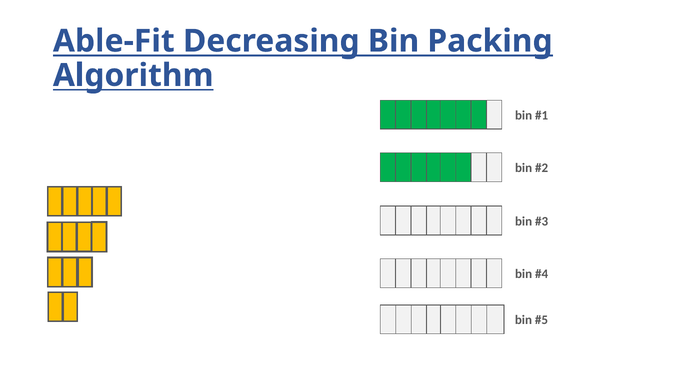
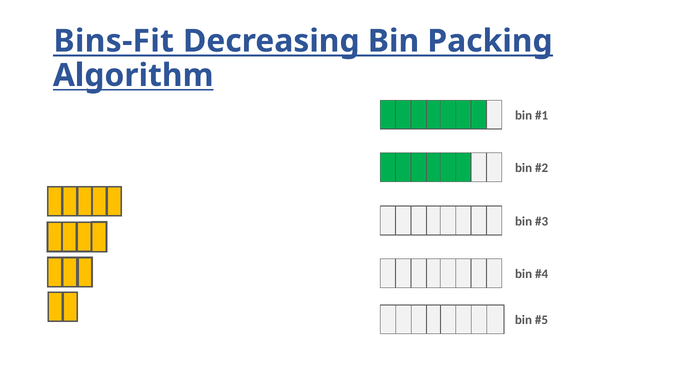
Able-Fit: Able-Fit -> Bins-Fit (114, 41)
